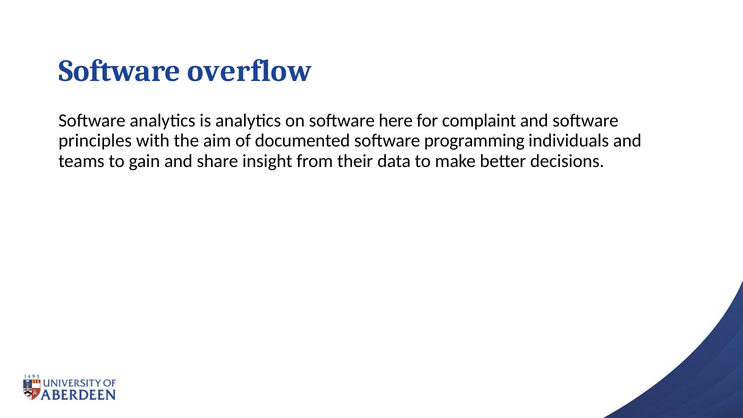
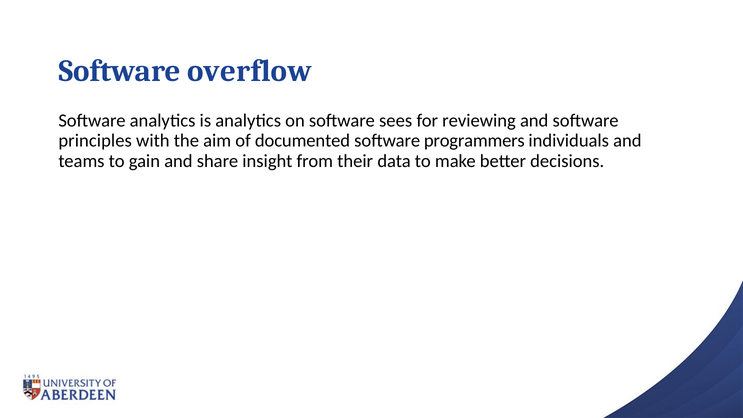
here: here -> sees (396, 121)
complaint: complaint -> reviewing (479, 121)
programming: programming -> programmers (474, 141)
